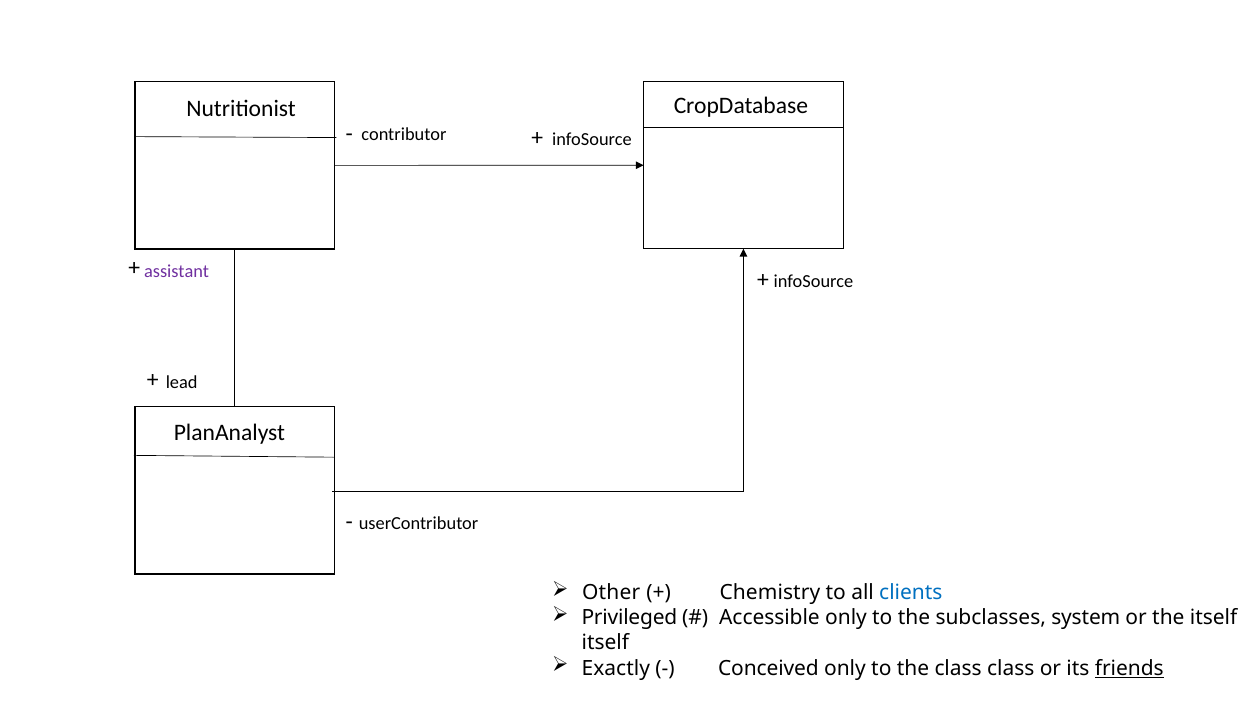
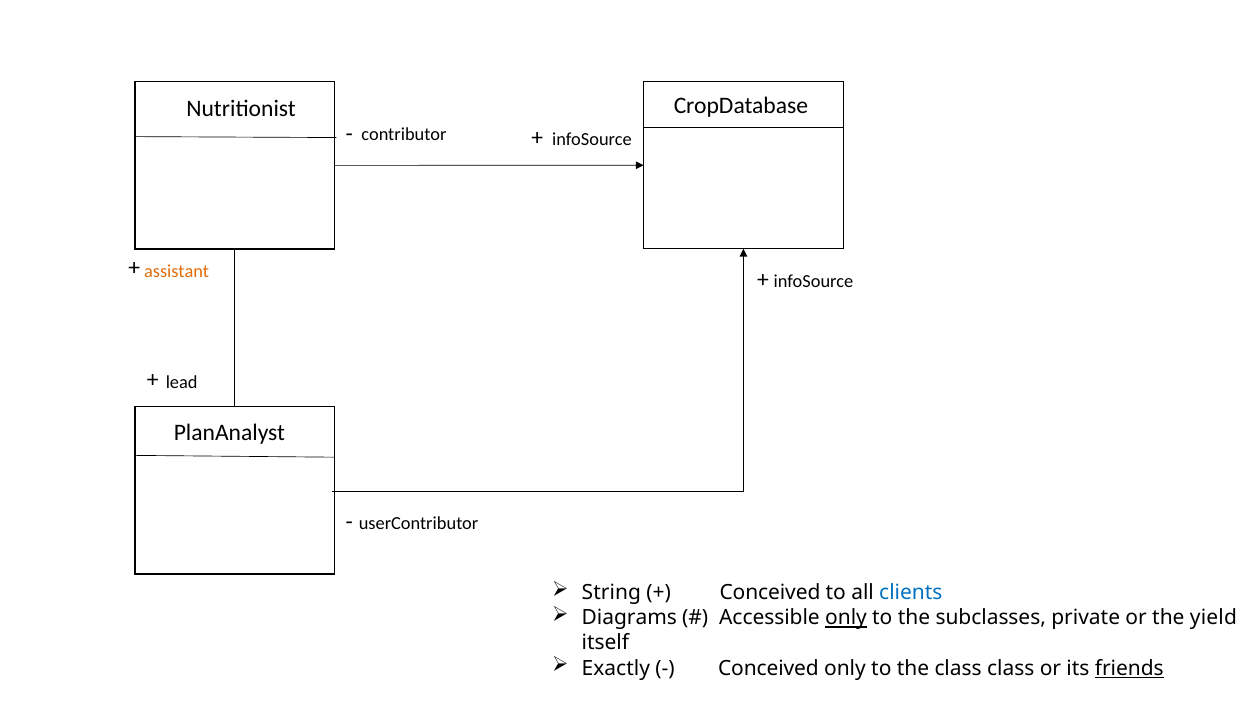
assistant colour: purple -> orange (177, 271)
Other: Other -> String (611, 593)
Chemistry: Chemistry -> Conceived (770, 593)
Privileged: Privileged -> Diagrams (629, 618)
only underline: none -> present (846, 618)
system: system -> private (1086, 618)
the itself: itself -> yield (1213, 618)
